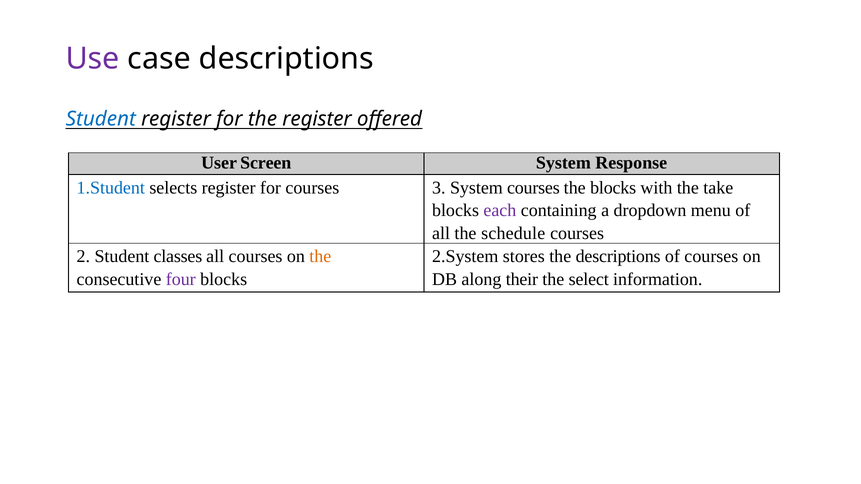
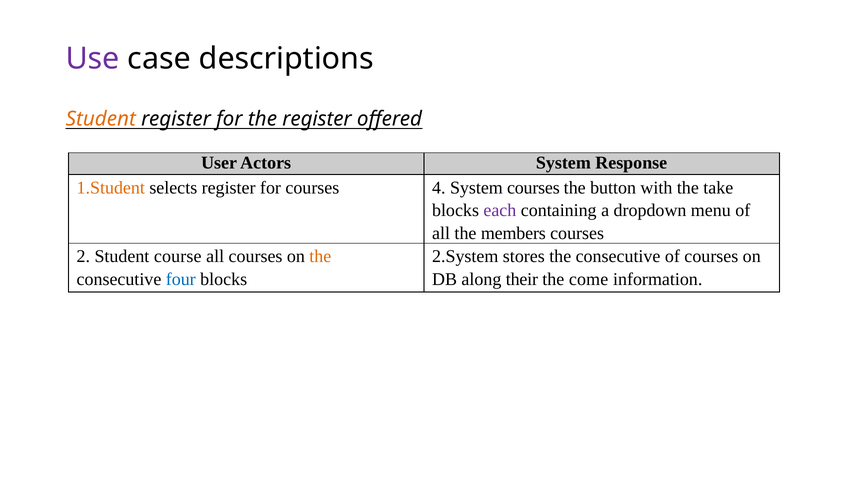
Student colour: blue -> orange (101, 119)
Screen: Screen -> Actors (266, 163)
1.Student colour: blue -> orange (111, 188)
3: 3 -> 4 (439, 188)
the blocks: blocks -> button (613, 188)
schedule: schedule -> members (513, 234)
classes: classes -> course (178, 256)
stores the descriptions: descriptions -> consecutive (618, 256)
four colour: purple -> blue (181, 279)
select: select -> come (589, 279)
